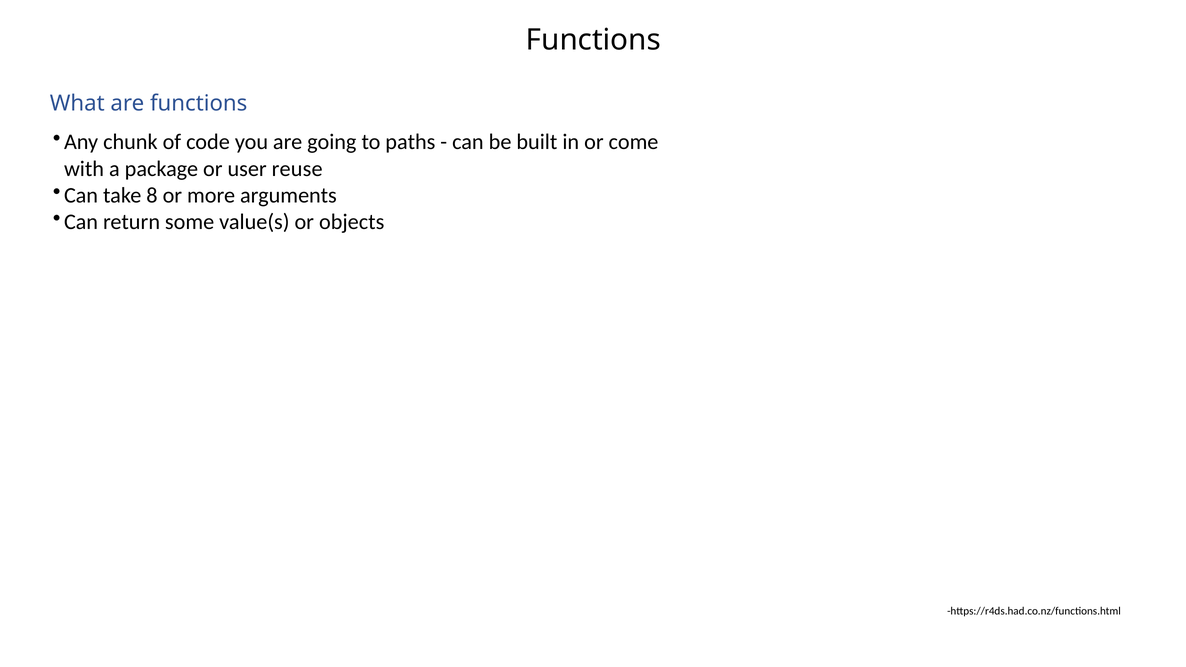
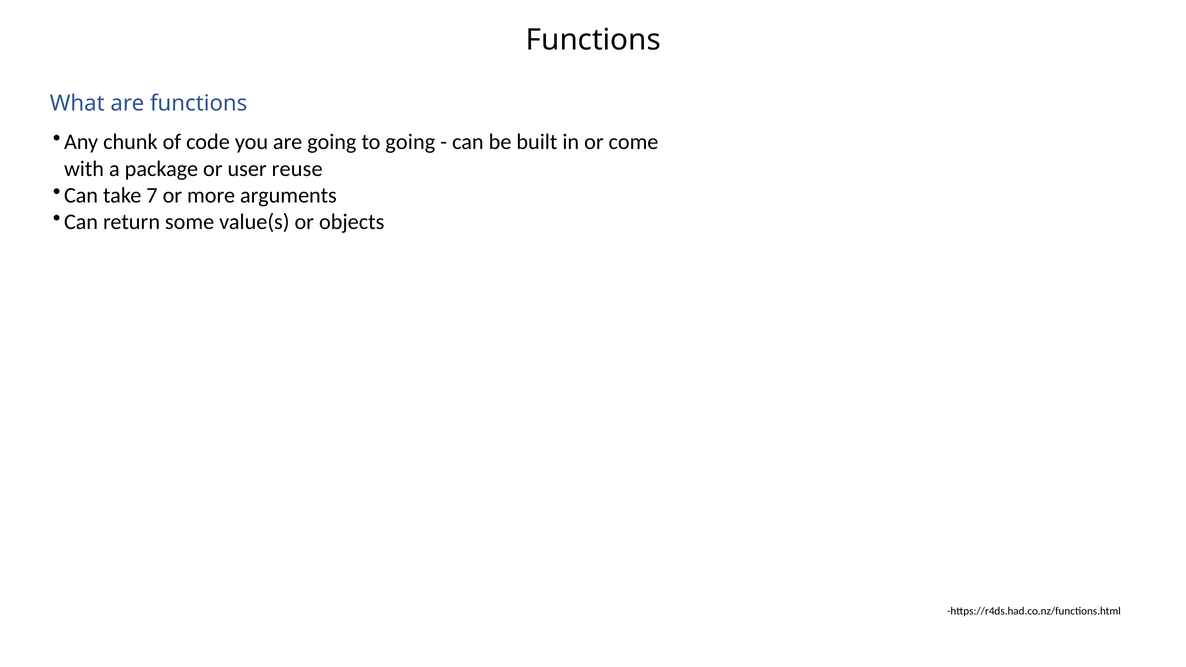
to paths: paths -> going (410, 142)
8: 8 -> 7 (152, 195)
